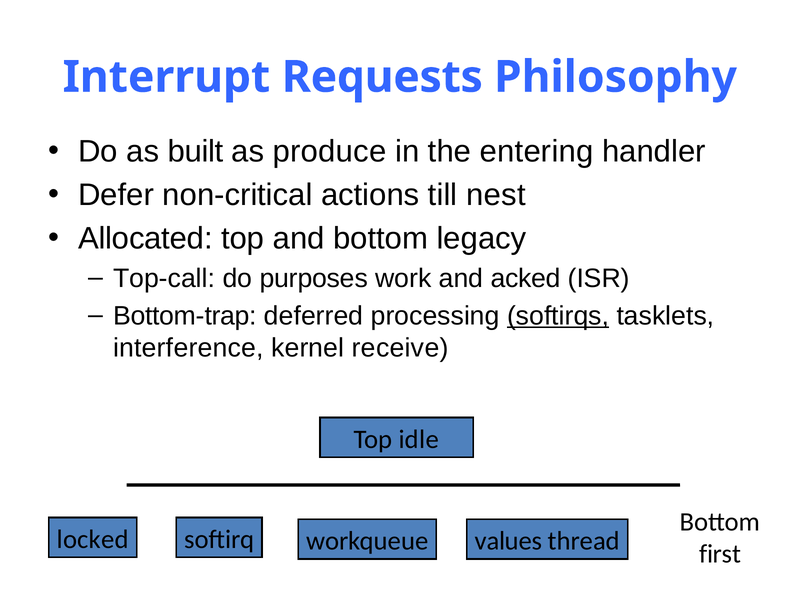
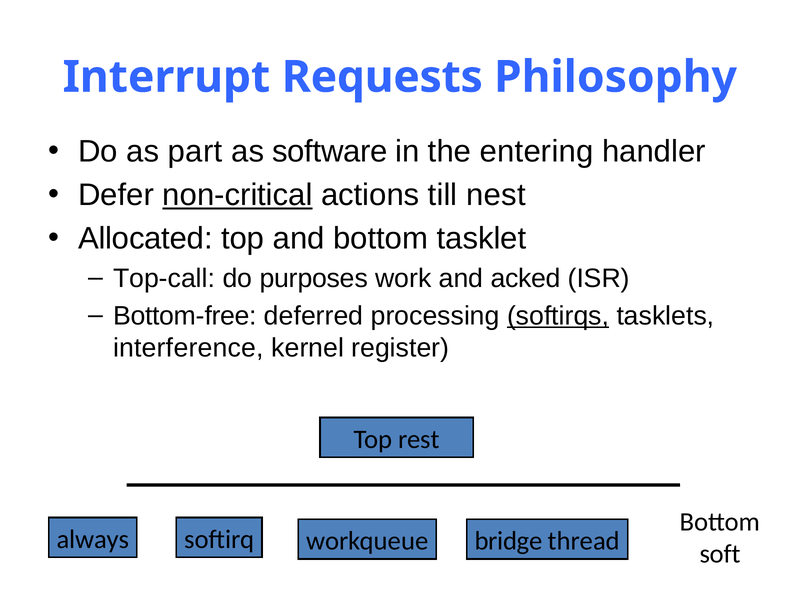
built: built -> part (195, 152)
produce: produce -> software (330, 152)
non-critical underline: none -> present (238, 195)
legacy: legacy -> tasklet (482, 239)
Bottom-trap: Bottom-trap -> Bottom-free (185, 316)
receive: receive -> register (400, 348)
idle: idle -> rest (419, 439)
locked: locked -> always (93, 539)
values: values -> bridge (508, 541)
first: first -> soft (720, 554)
